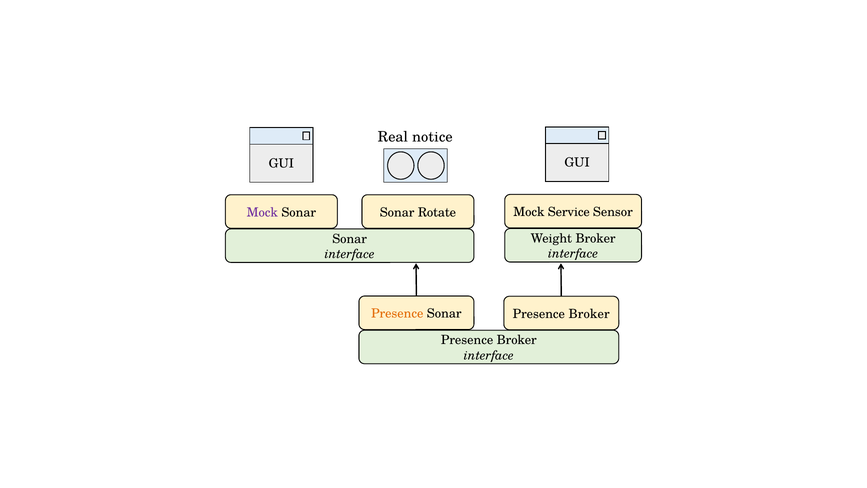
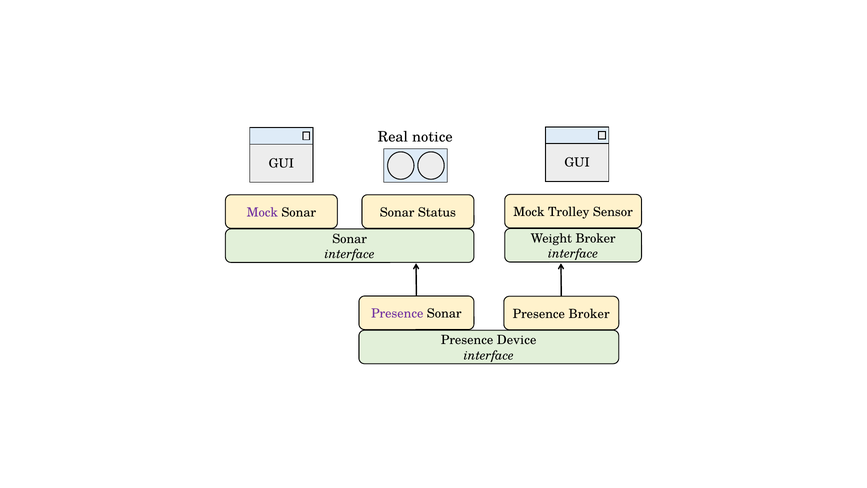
Rotate: Rotate -> Status (437, 212)
Service: Service -> Trolley (569, 212)
Presence colour: orange -> purple (397, 313)
Broker: Broker -> Device (517, 340)
